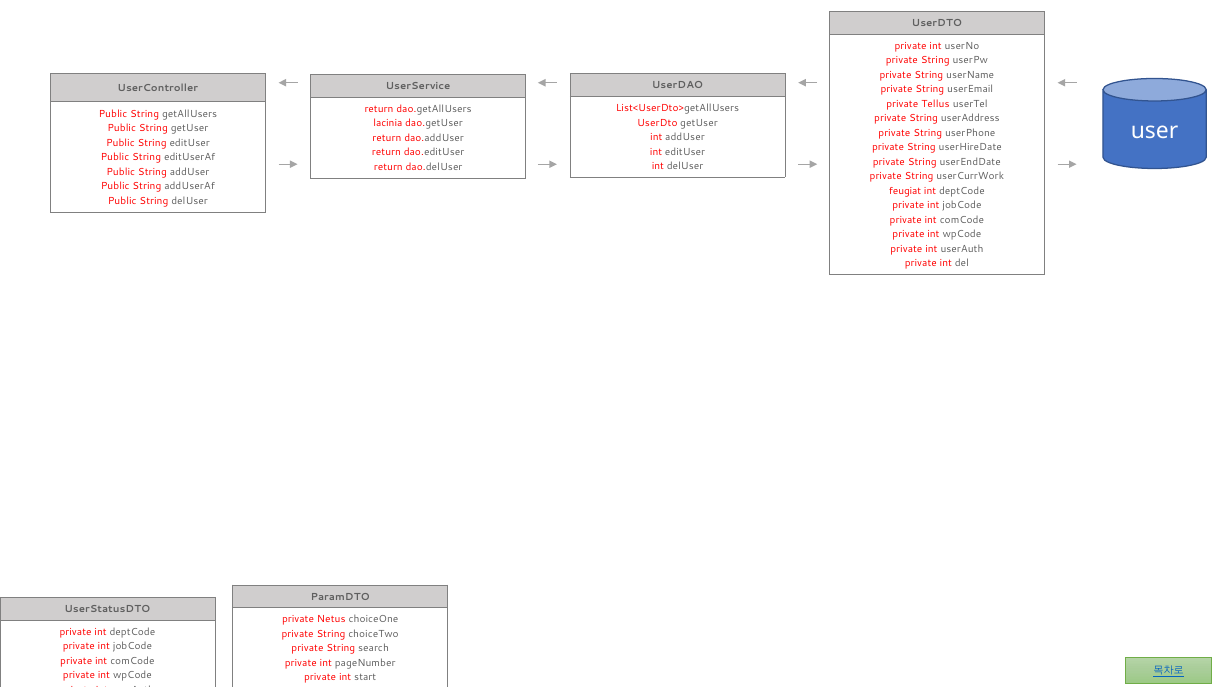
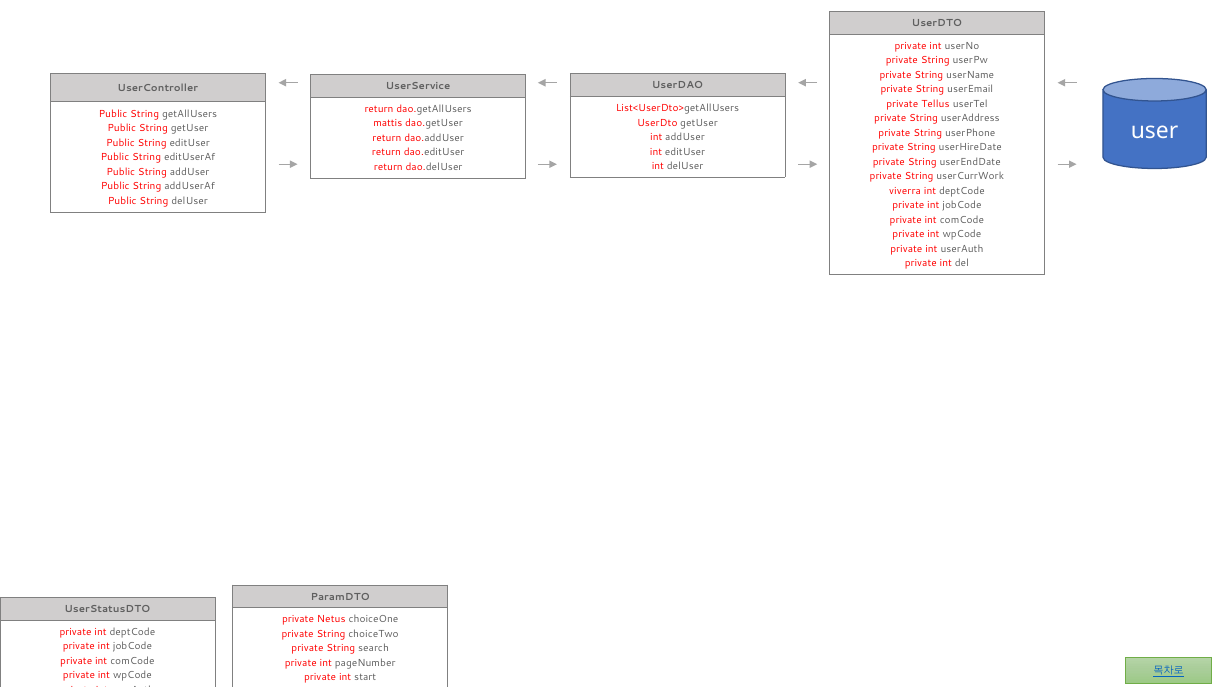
lacinia: lacinia -> mattis (388, 124)
feugiat: feugiat -> viverra (905, 191)
